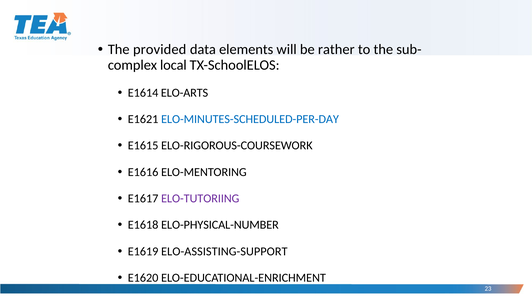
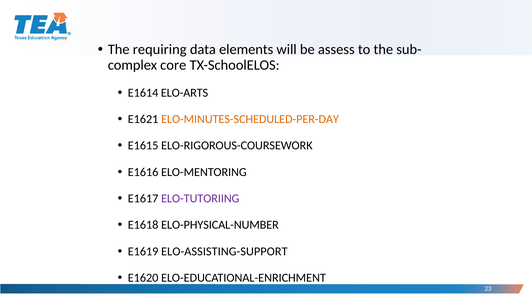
provided: provided -> requiring (160, 50)
rather: rather -> assess (336, 50)
local: local -> core (173, 65)
ELO-MINUTES-SCHEDULED-PER-DAY colour: blue -> orange (250, 119)
